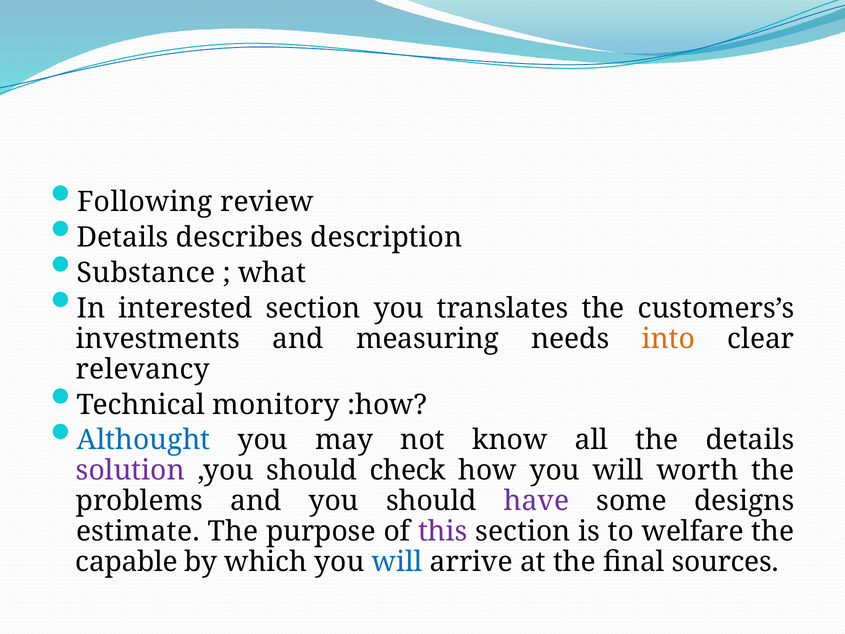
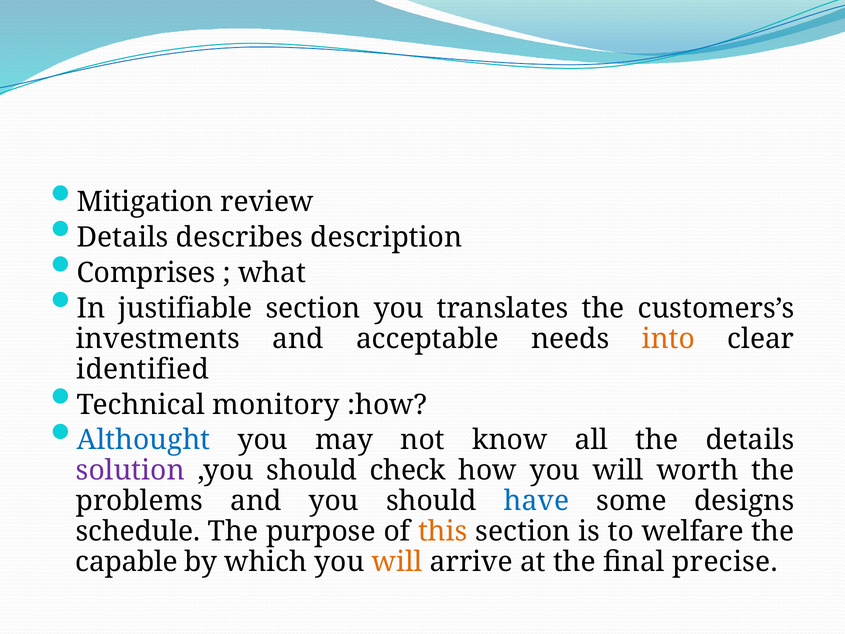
Following: Following -> Mitigation (145, 202)
Substance: Substance -> Comprises (146, 273)
interested: interested -> justifiable (185, 308)
measuring: measuring -> acceptable (427, 339)
relevancy: relevancy -> identified (143, 369)
have colour: purple -> blue (537, 501)
estimate: estimate -> schedule (138, 531)
this colour: purple -> orange (443, 531)
will colour: blue -> orange (397, 562)
sources: sources -> precise (725, 562)
